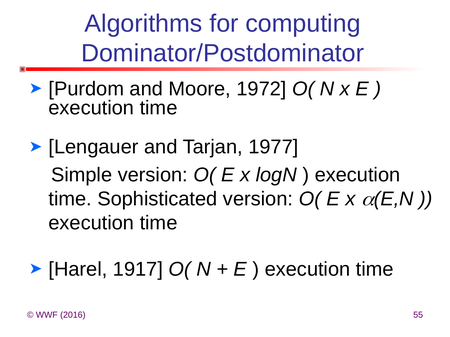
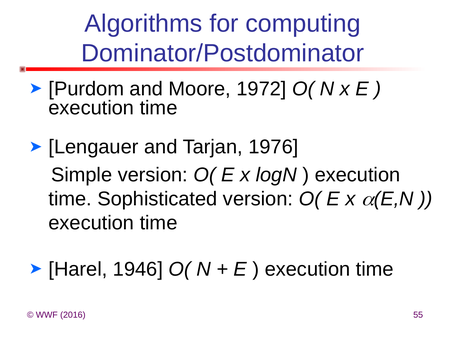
1977: 1977 -> 1976 (273, 147)
1917: 1917 -> 1946 (138, 270)
